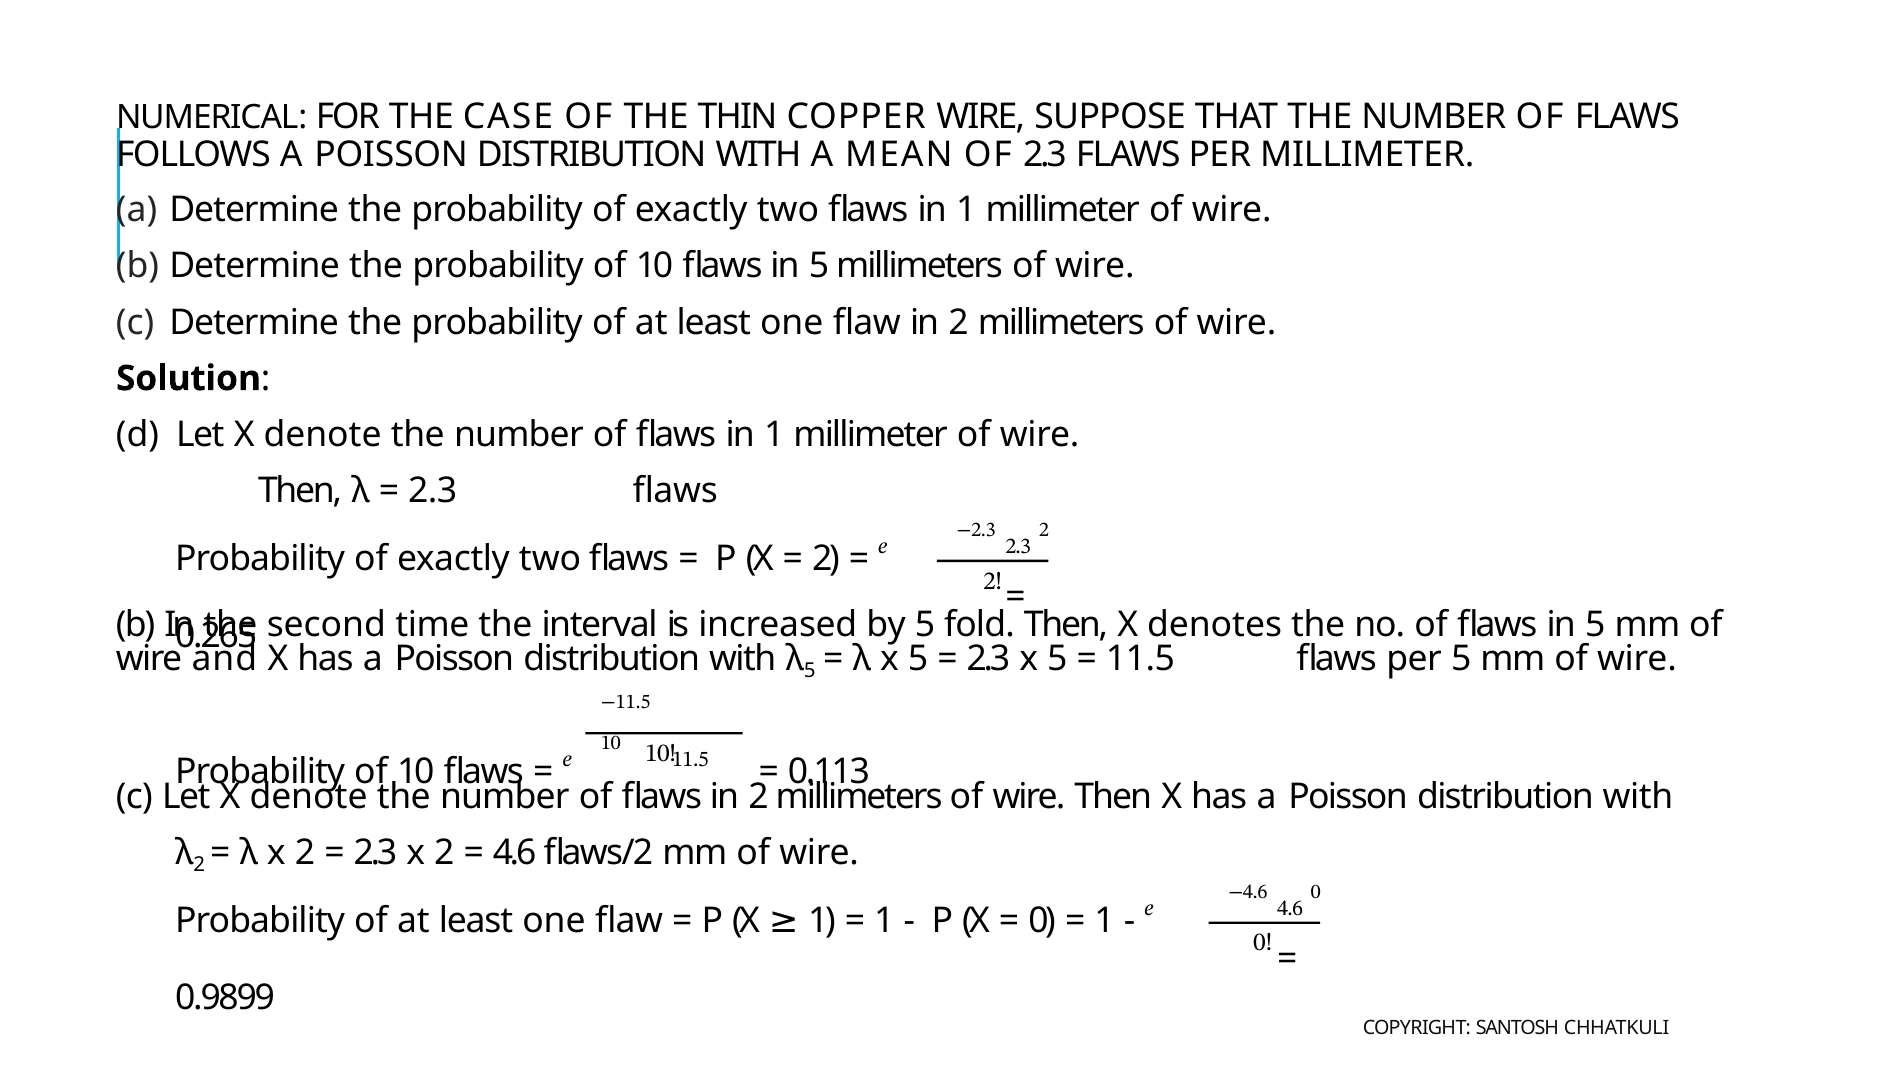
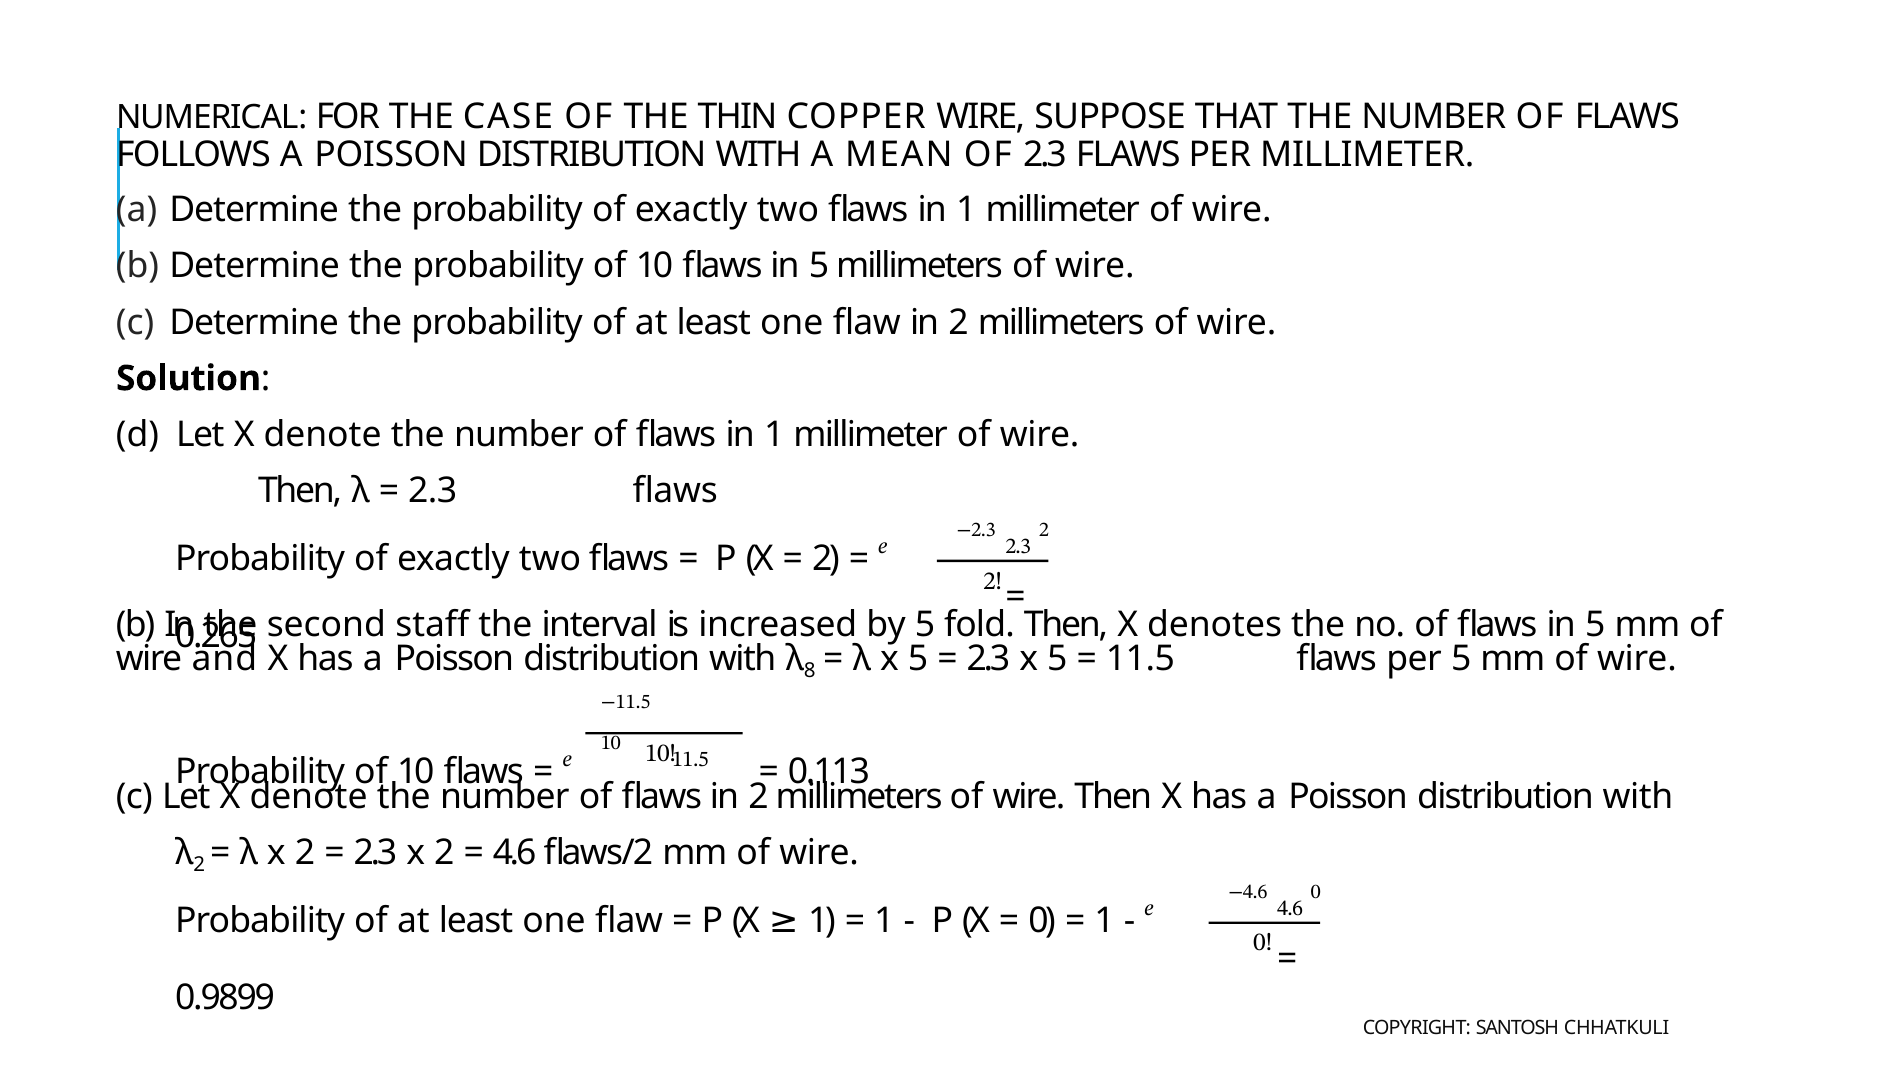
time: time -> staff (432, 625)
λ 5: 5 -> 8 (810, 671)
